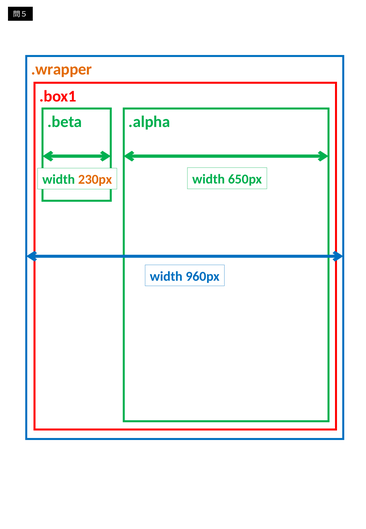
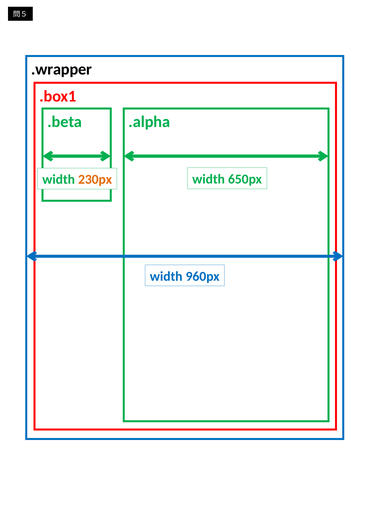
.wrapper colour: orange -> black (62, 69)
